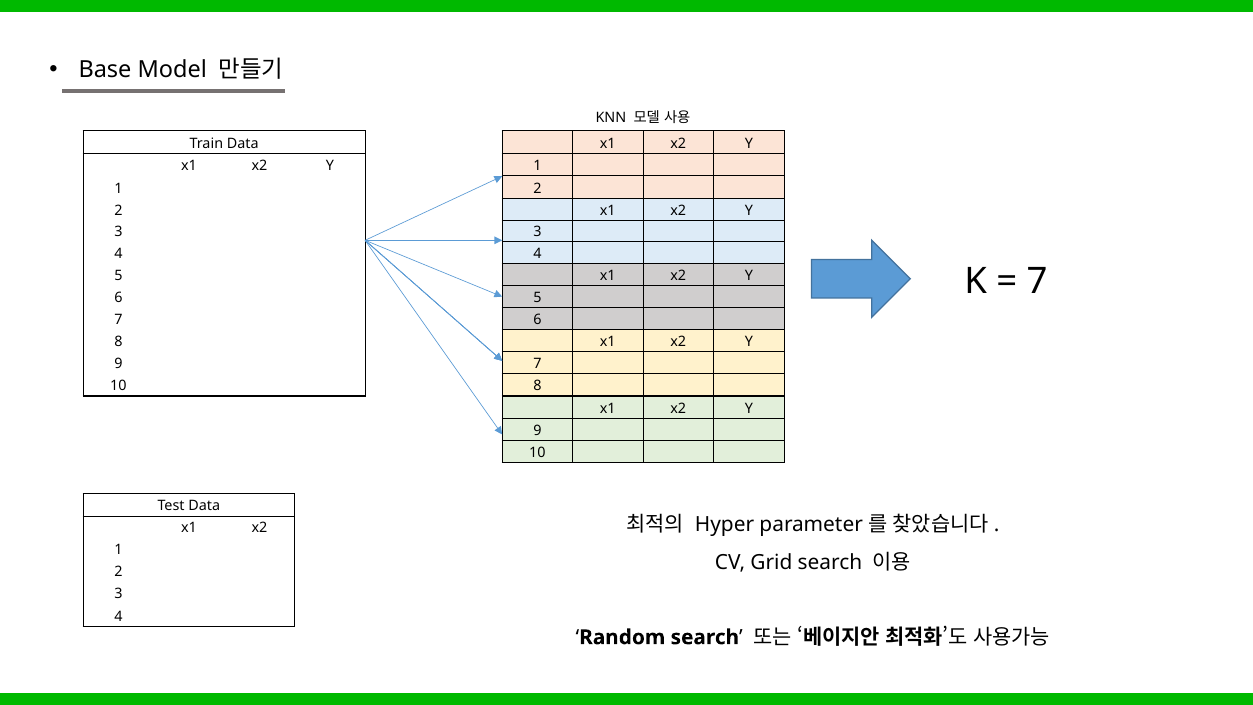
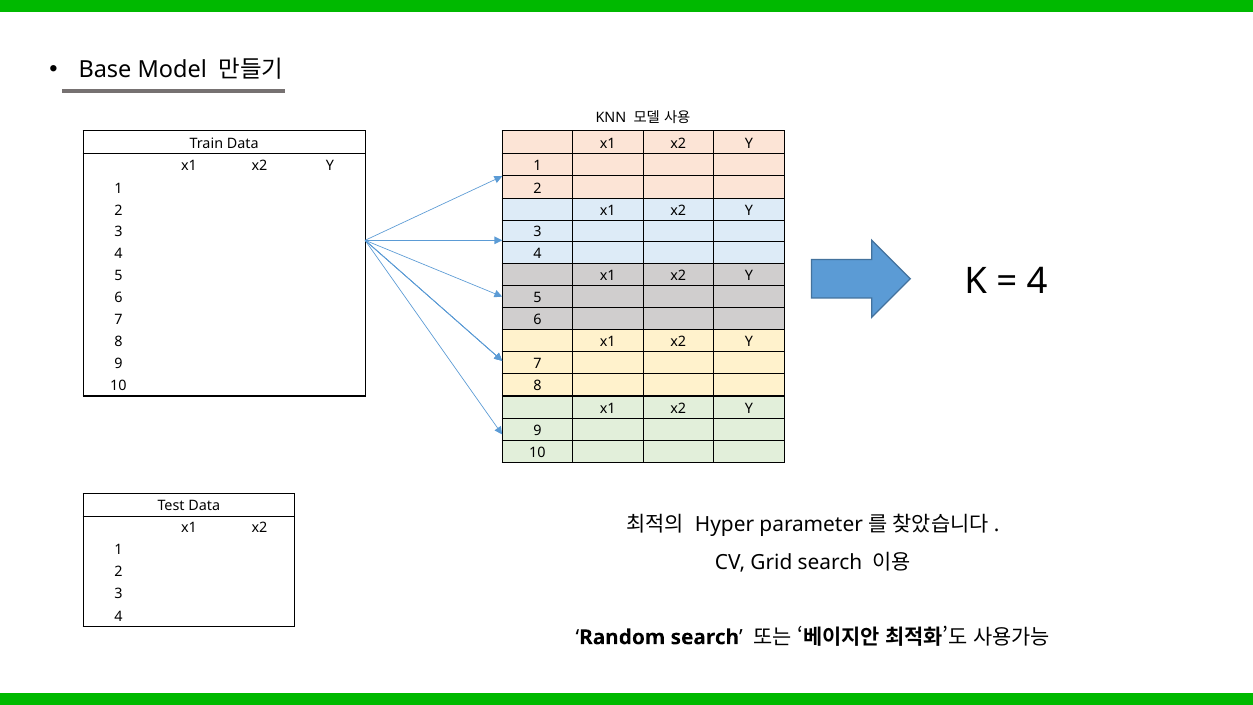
7: 7 -> 4 (1037, 281)
